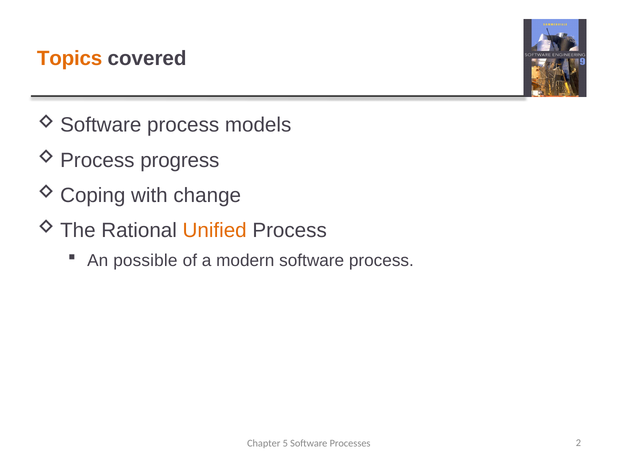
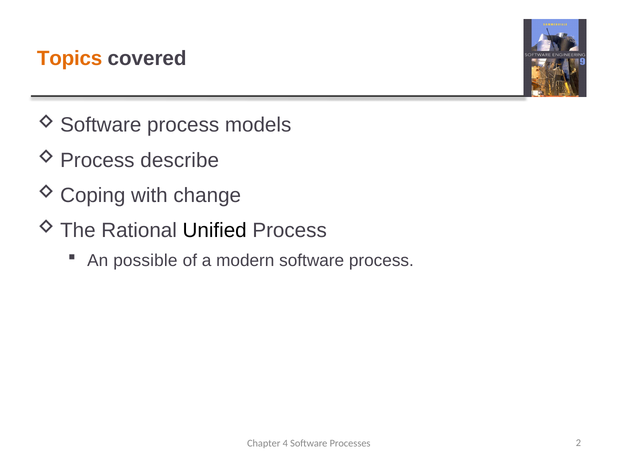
progress: progress -> describe (180, 160)
Unified colour: orange -> black (215, 230)
5: 5 -> 4 (285, 443)
